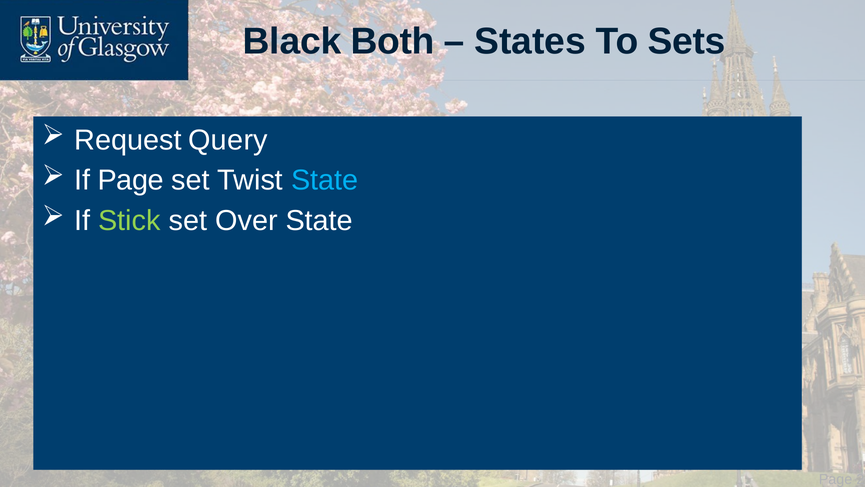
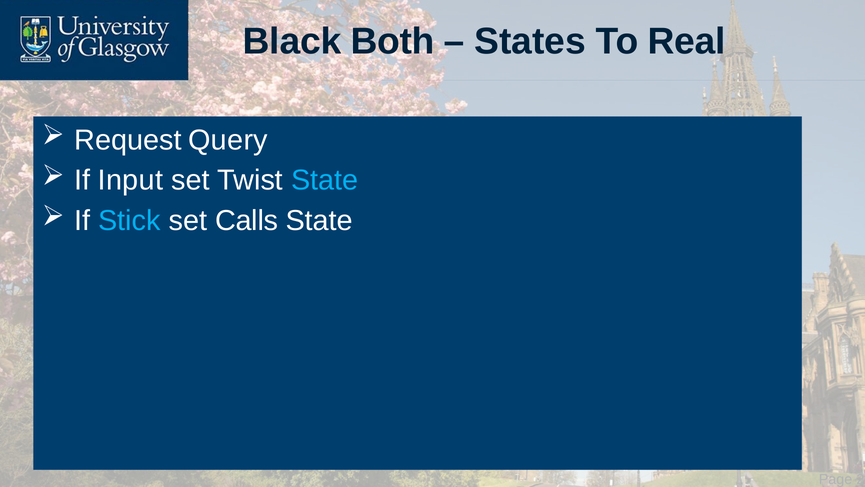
Sets: Sets -> Real (687, 41)
If Page: Page -> Input (130, 180)
Stick colour: light green -> light blue (130, 221)
Over: Over -> Calls (247, 221)
